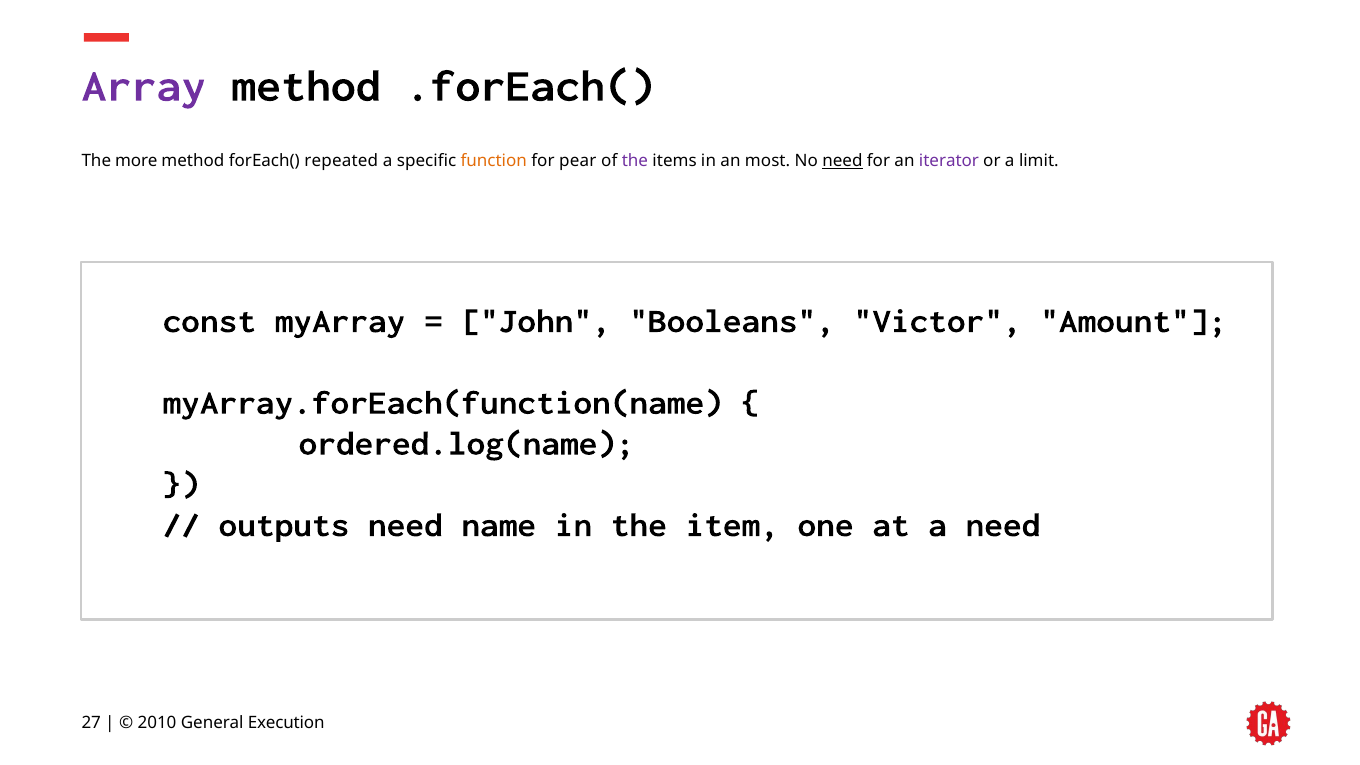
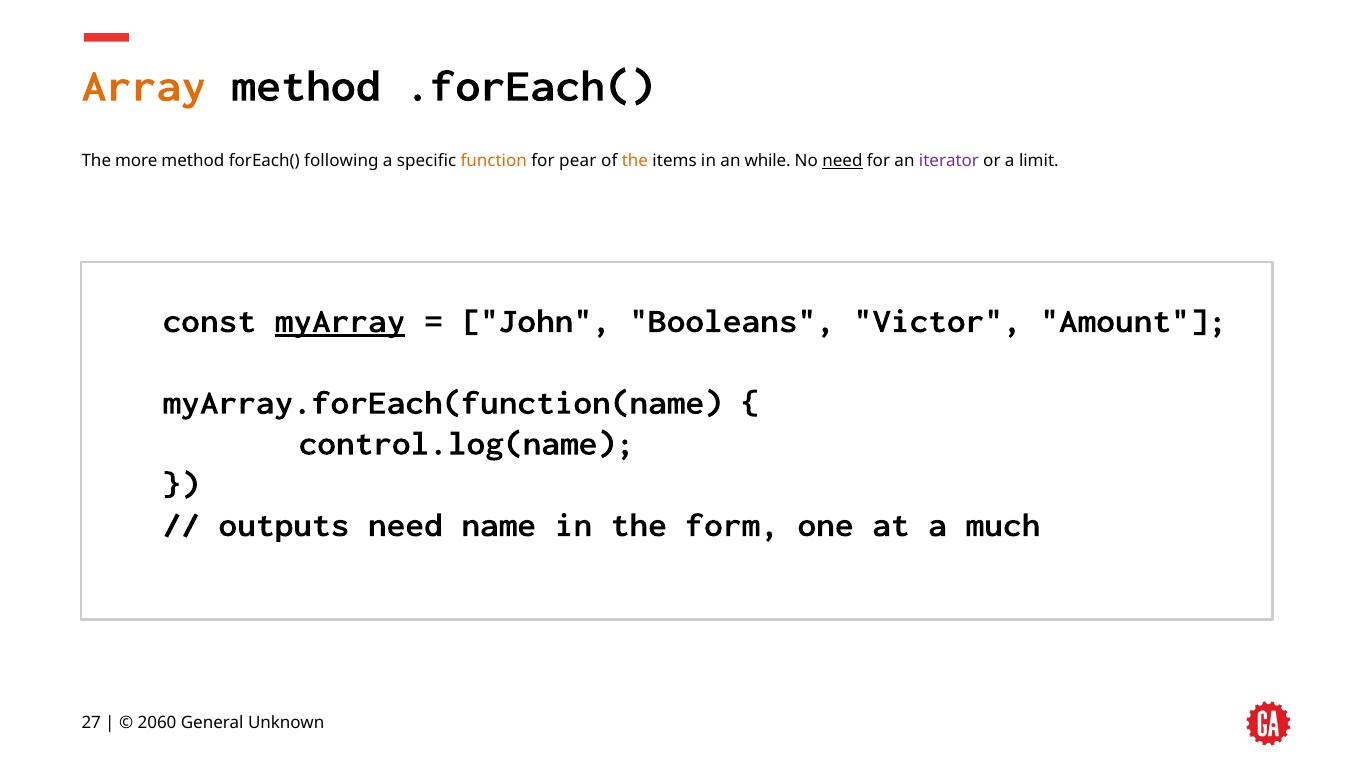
Array colour: purple -> orange (144, 86)
repeated: repeated -> following (341, 161)
the colour: purple -> orange (635, 161)
most: most -> while (768, 161)
myArray underline: none -> present (340, 321)
ordered.log(name: ordered.log(name -> control.log(name (467, 443)
item: item -> form (732, 525)
a need: need -> much (1003, 525)
2010: 2010 -> 2060 (157, 723)
Execution: Execution -> Unknown (286, 723)
